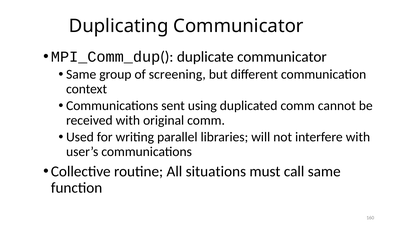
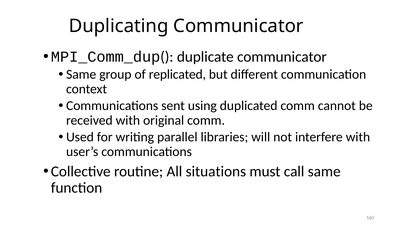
screening: screening -> replicated (177, 74)
